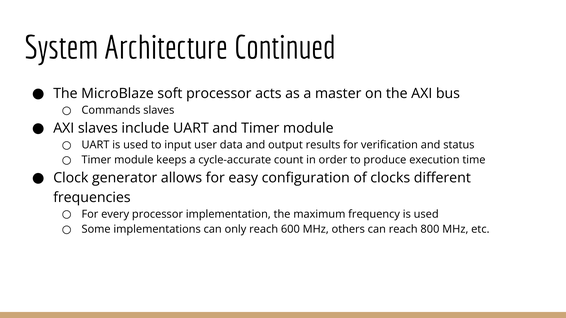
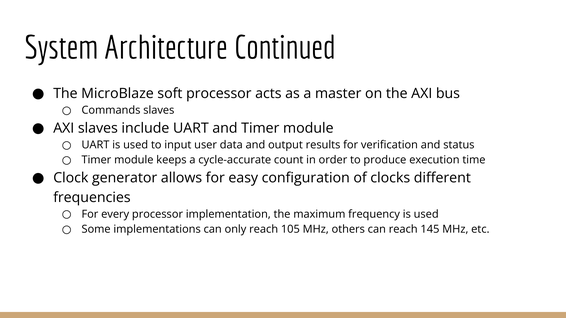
600: 600 -> 105 (290, 230)
800: 800 -> 145 (430, 230)
